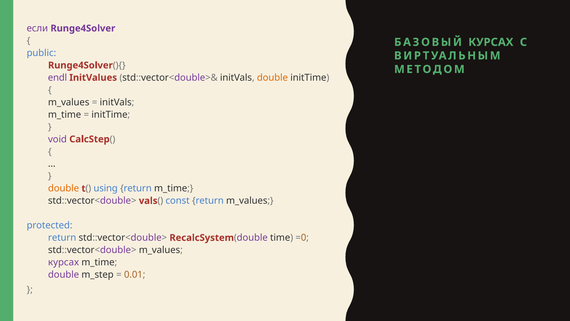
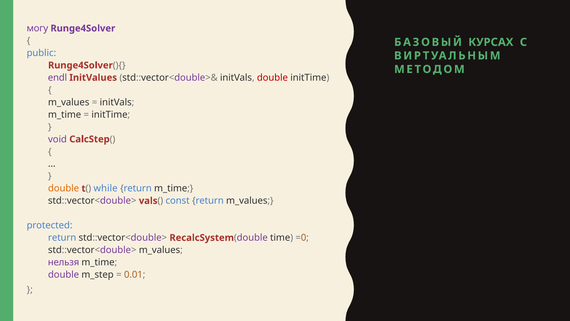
если: если -> могу (37, 28)
double colour: orange -> red (272, 78)
using: using -> while (106, 188)
курсах: курсах -> нельзя (64, 262)
